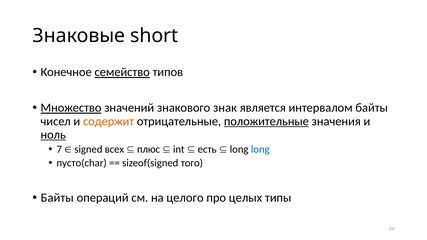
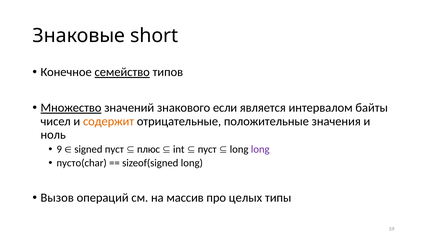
знак: знак -> если (225, 108)
положительные underline: present -> none (266, 121)
ноль underline: present -> none (53, 135)
7: 7 -> 9 (59, 149)
signed всех: всех -> пуст (114, 149)
есть: есть -> пуст (207, 149)
long colour: blue -> purple (260, 149)
sizeof(signed того: того -> long (192, 163)
Байты: Байты -> Вызов (57, 198)
целого: целого -> массив (185, 198)
